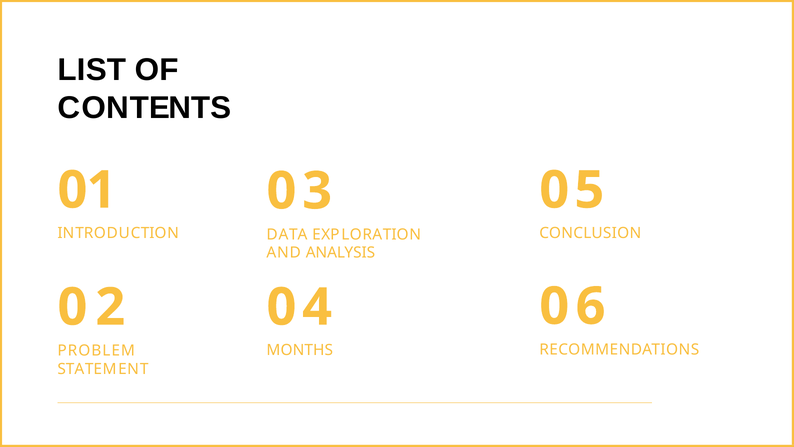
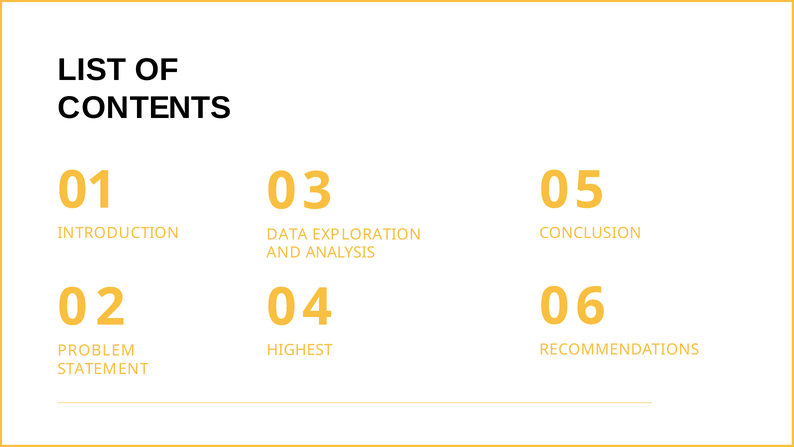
MONTHS: MONTHS -> HIGHEST (300, 350)
